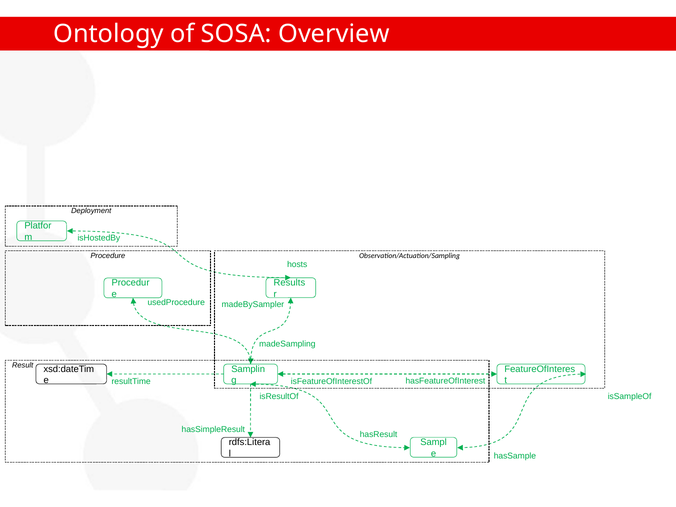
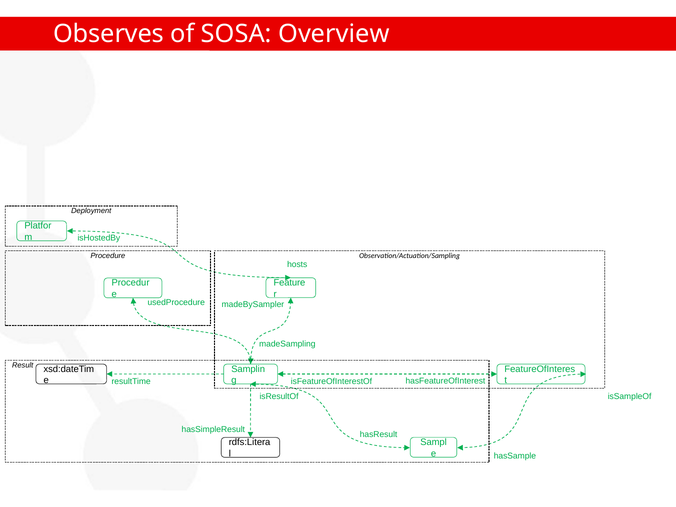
Ontology: Ontology -> Observes (109, 34)
Results: Results -> Feature (289, 283)
